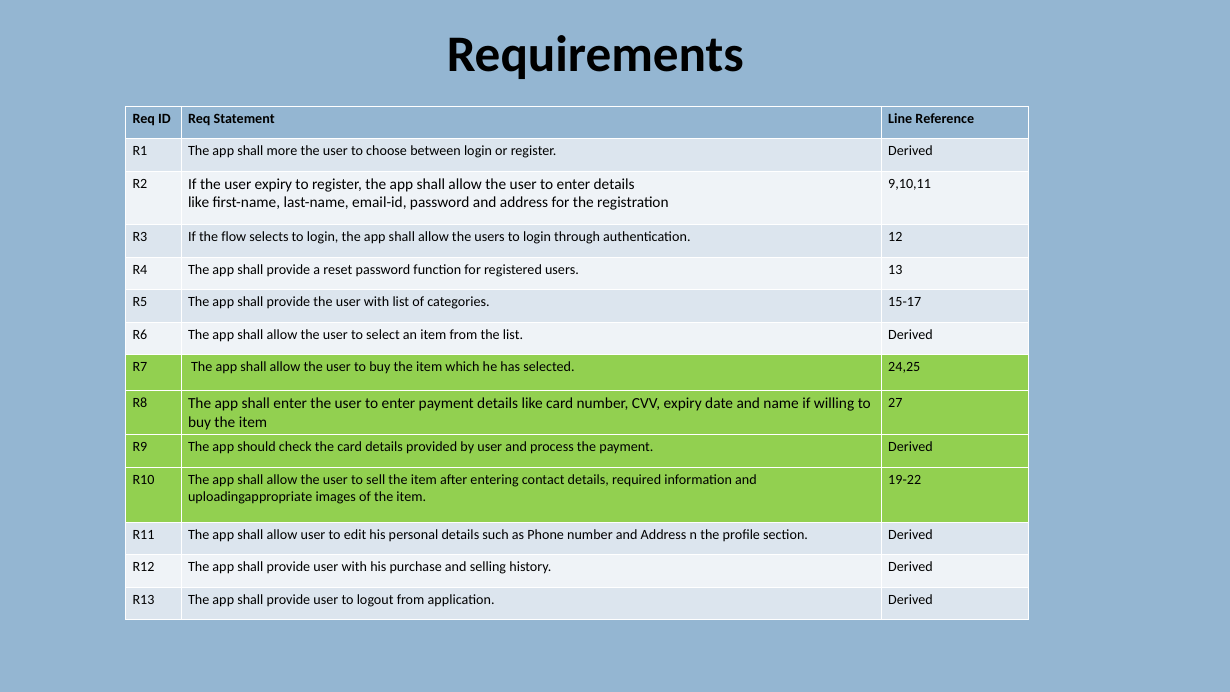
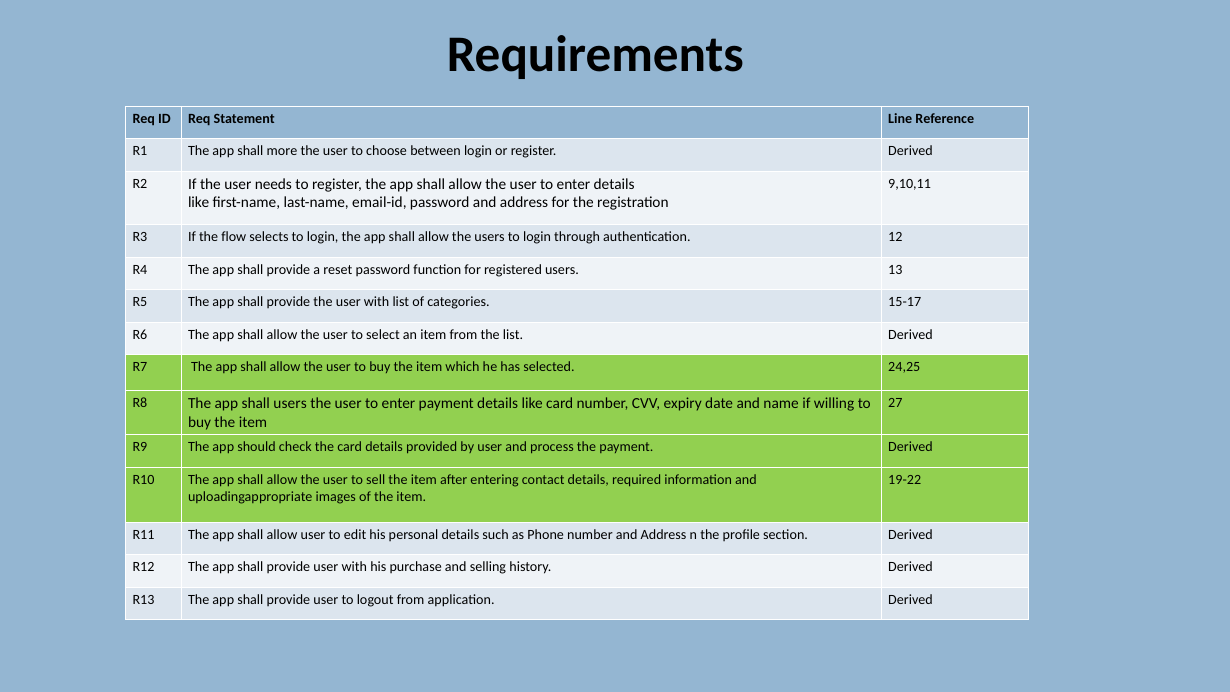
user expiry: expiry -> needs (273, 184)
shall enter: enter -> users (290, 404)
